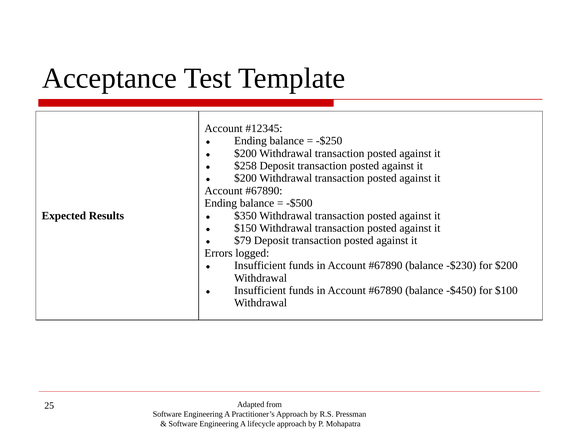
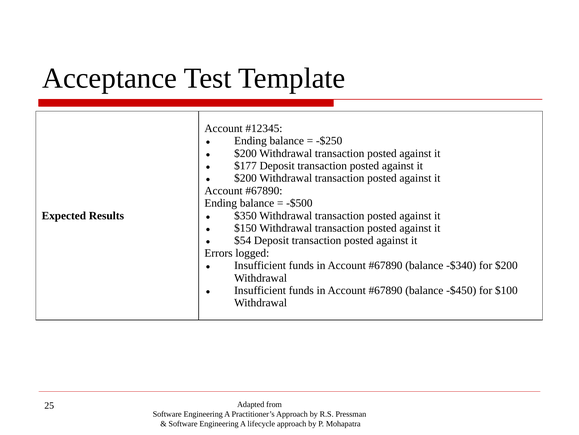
$258: $258 -> $177 (246, 165)
$79: $79 -> $54 (243, 240)
-$230: -$230 -> -$340 (461, 265)
